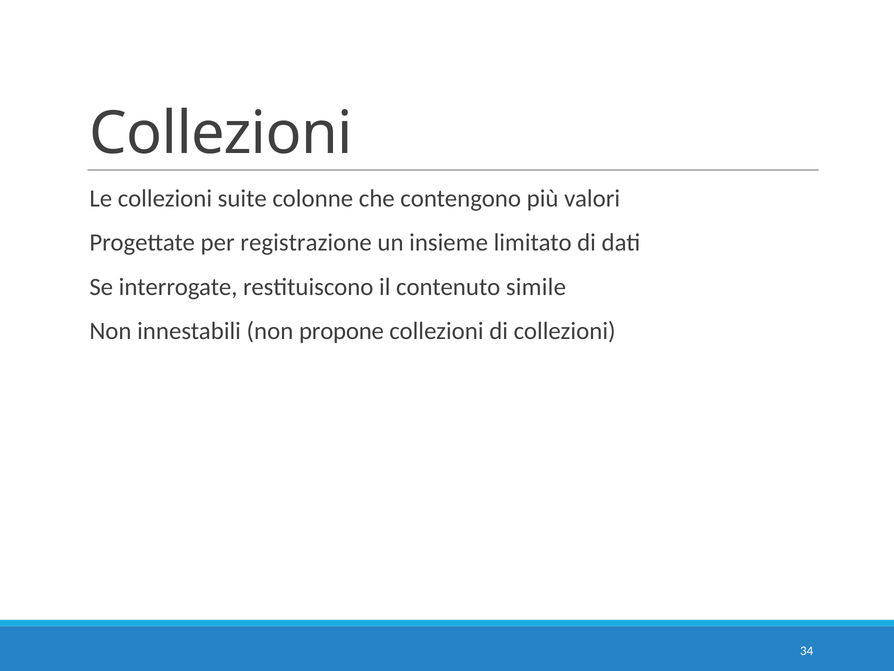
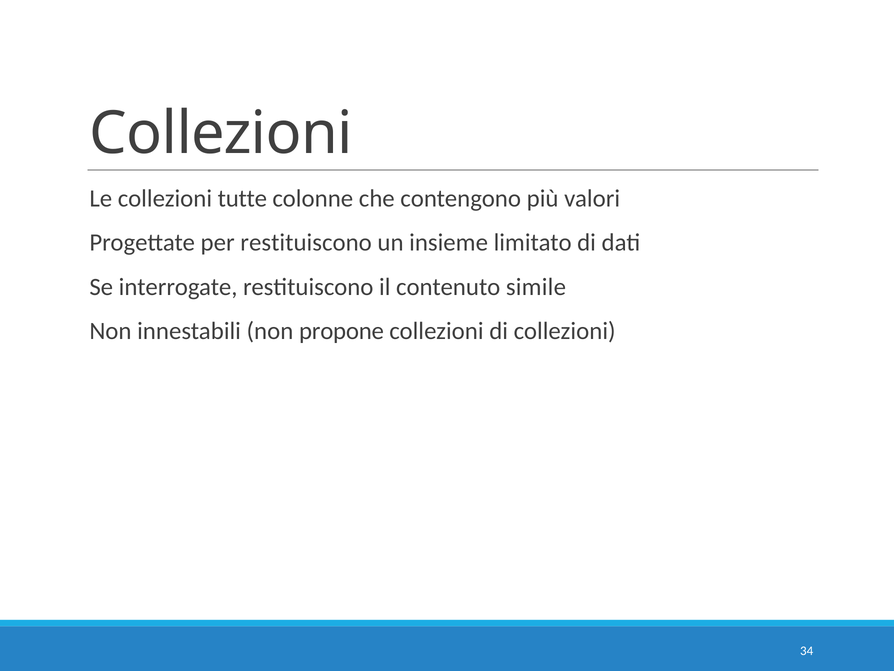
suite: suite -> tutte (242, 198)
per registrazione: registrazione -> restituiscono (306, 242)
